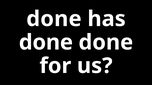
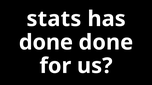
done: done -> stats (54, 19)
